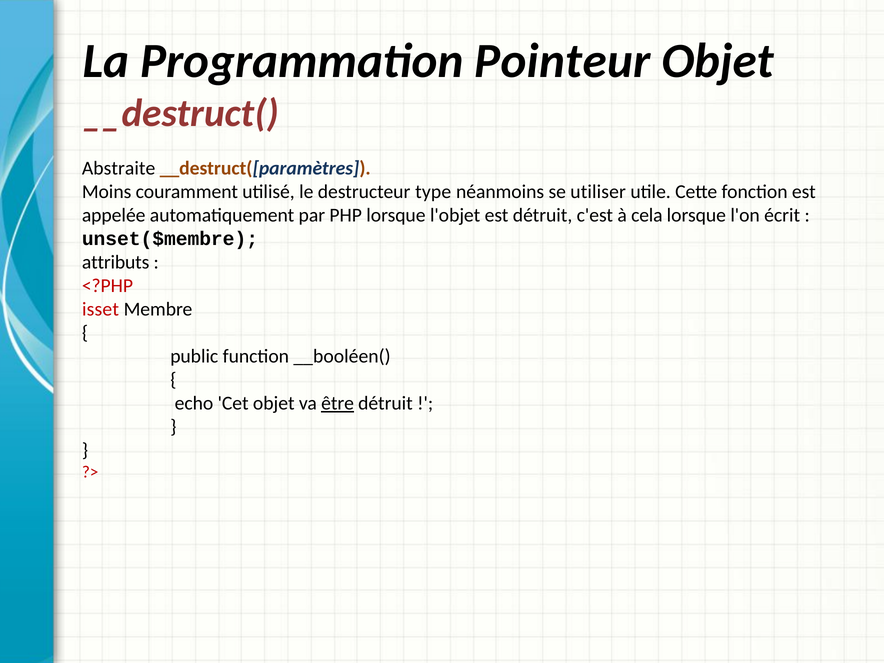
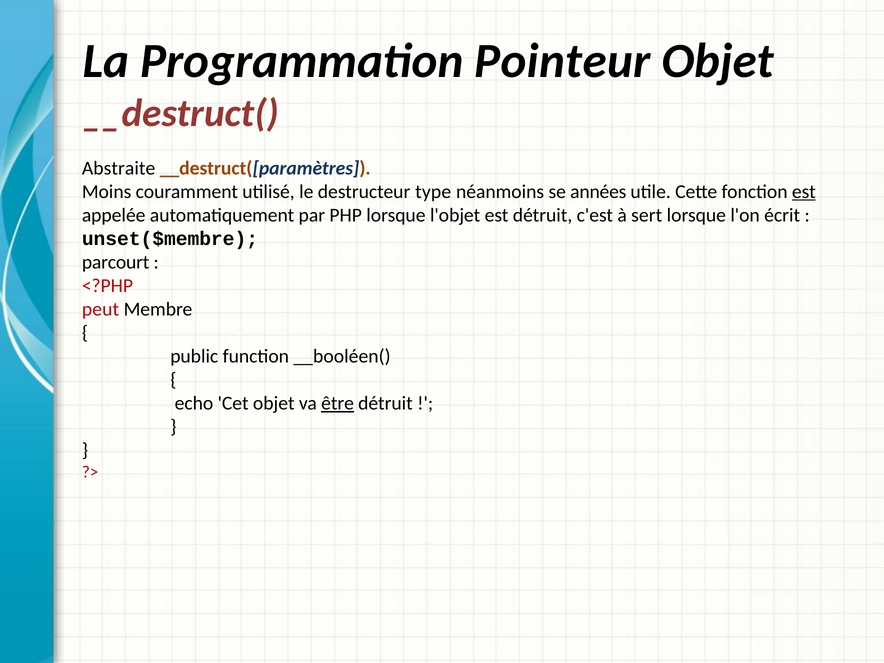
utiliser: utiliser -> années (598, 192)
est underline: none -> present (804, 192)
cela: cela -> sert (647, 215)
attributs: attributs -> parcourt (116, 262)
isset: isset -> peut (101, 309)
